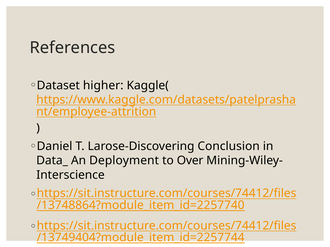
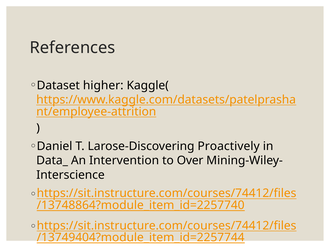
Conclusion: Conclusion -> Proactively (229, 147)
Deployment: Deployment -> Intervention (124, 161)
